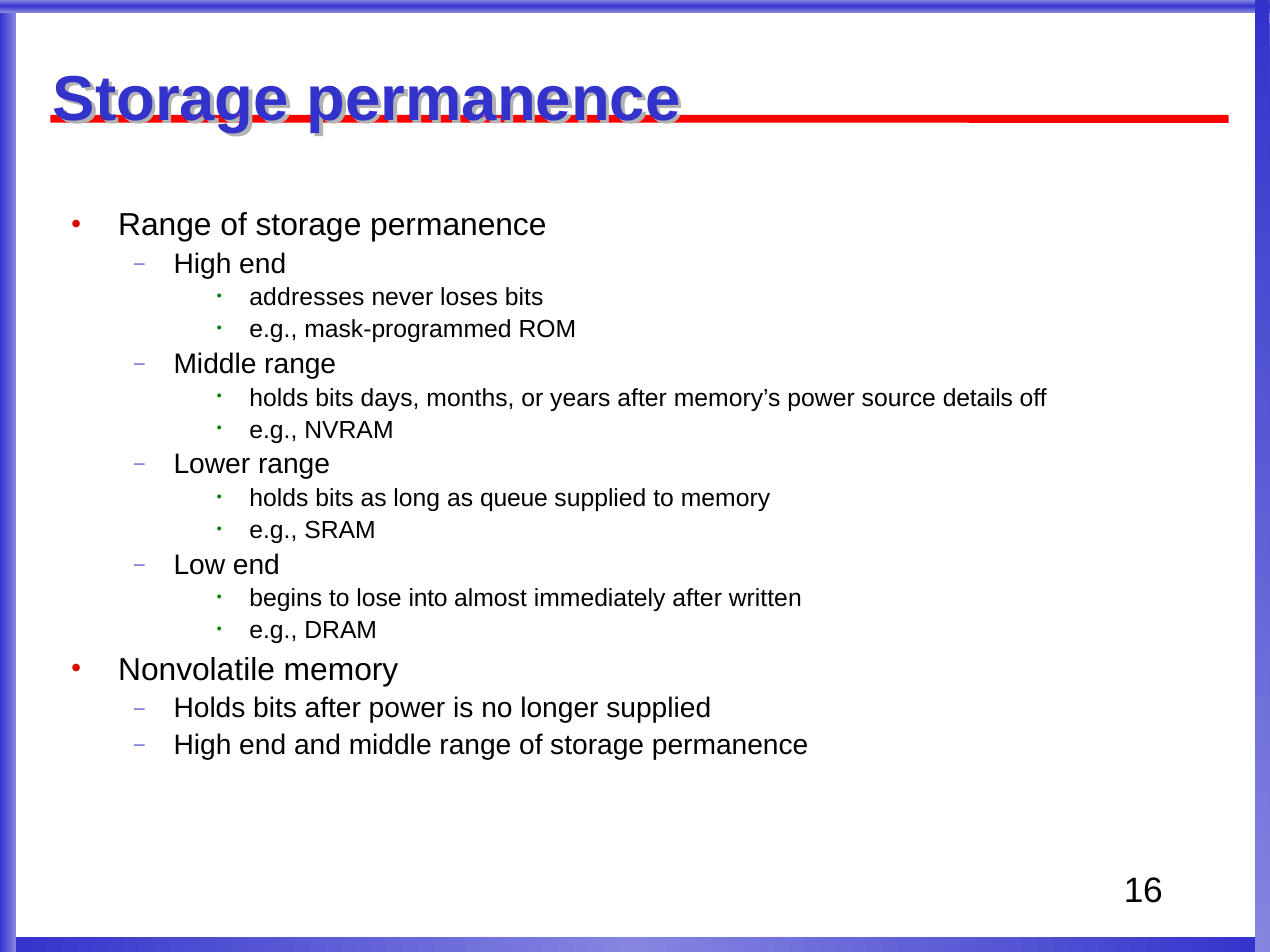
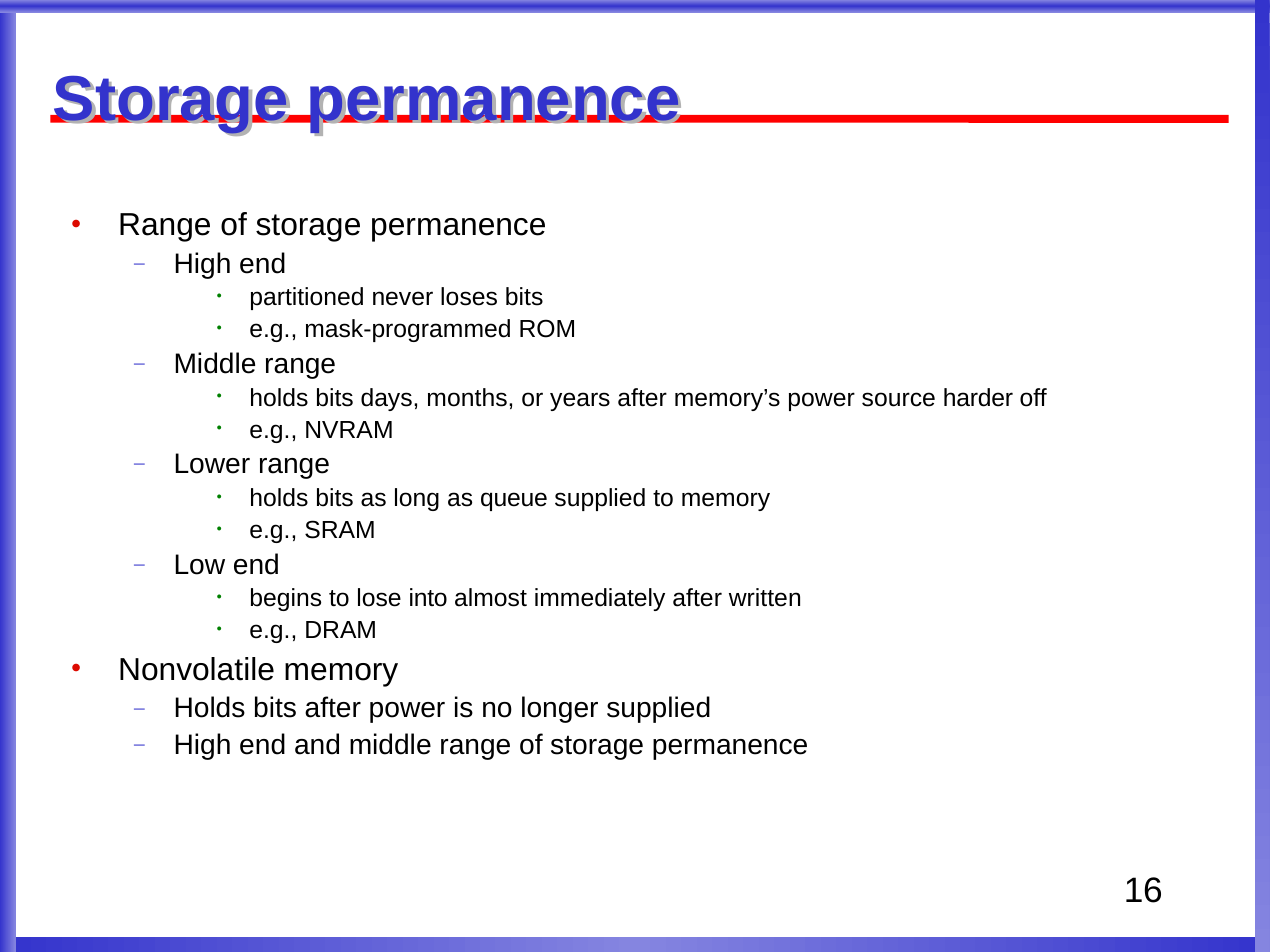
addresses: addresses -> partitioned (307, 298)
details: details -> harder (978, 398)
